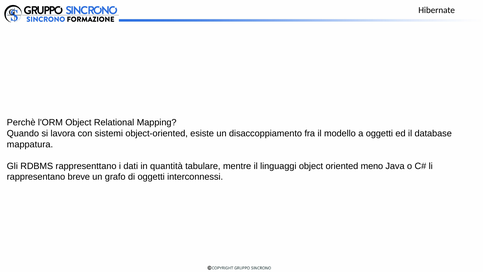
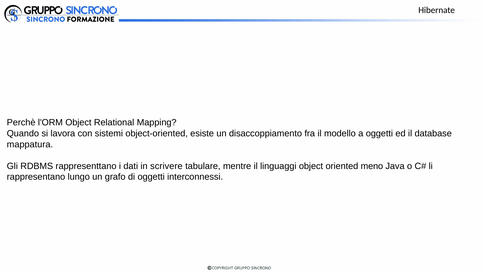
quantità: quantità -> scrivere (166, 166)
breve: breve -> lungo (79, 177)
